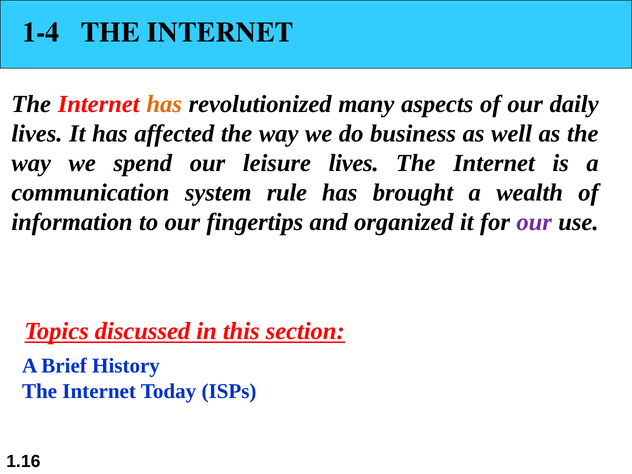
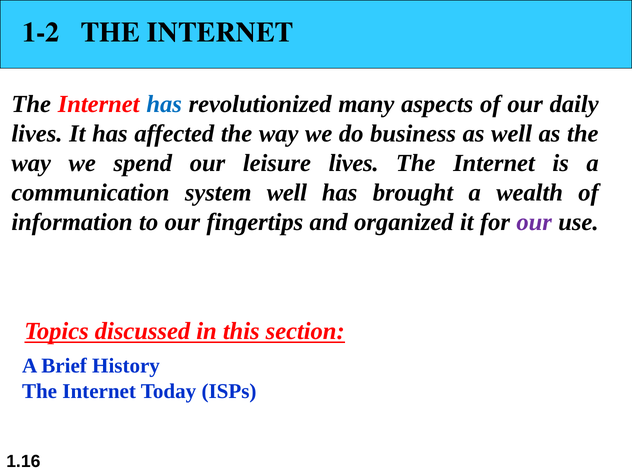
1-4: 1-4 -> 1-2 (41, 32)
has colour: orange -> blue (164, 104)
system rule: rule -> well (287, 192)
